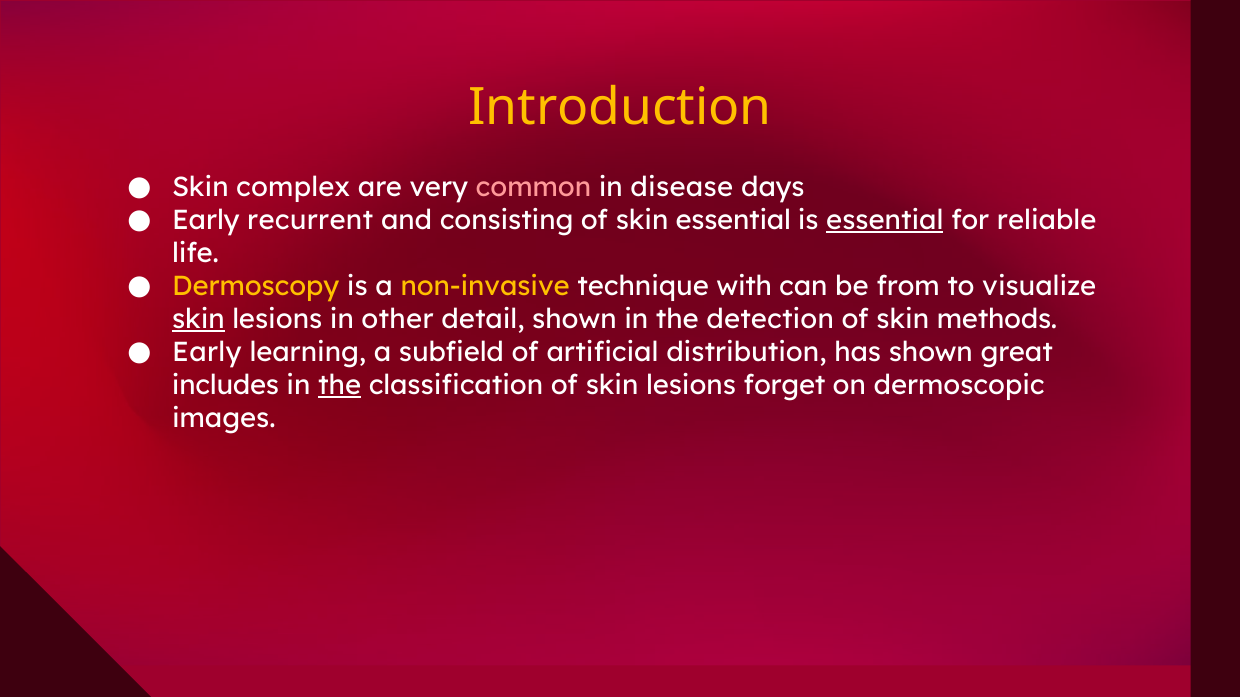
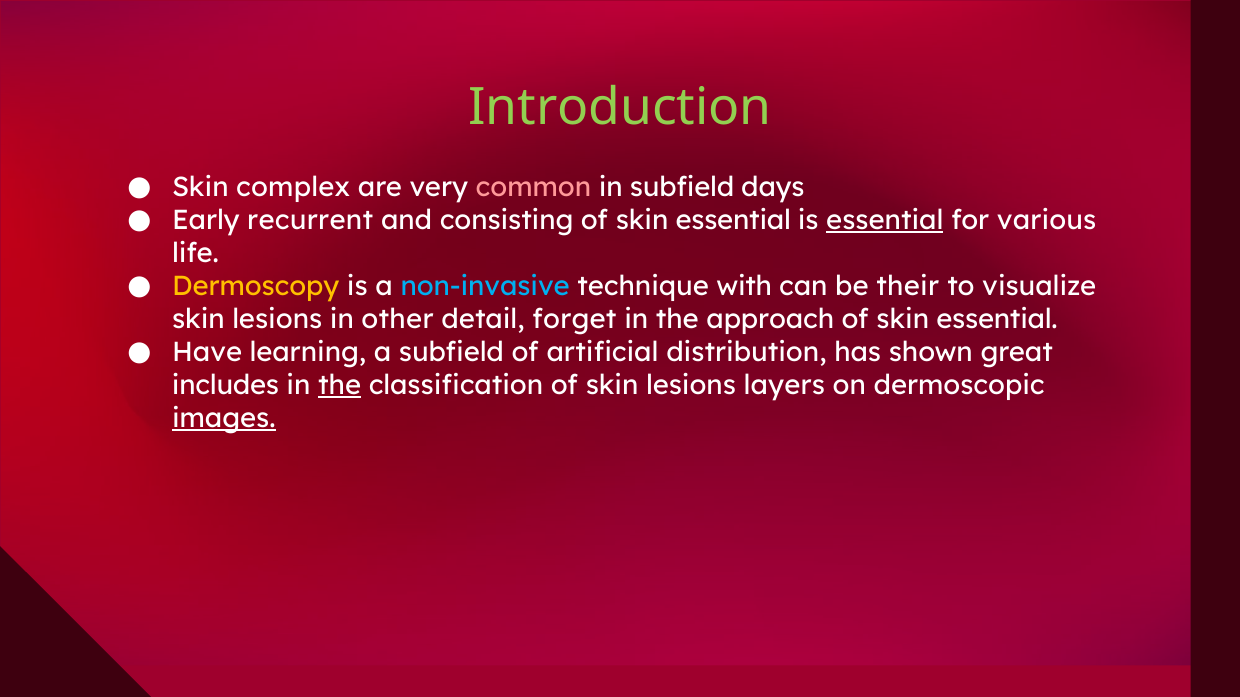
Introduction colour: yellow -> light green (620, 107)
in disease: disease -> subfield (682, 187)
reliable: reliable -> various (1047, 220)
non-invasive colour: yellow -> light blue (485, 286)
from: from -> their (908, 286)
skin underline: present -> none (198, 319)
detail shown: shown -> forget (574, 319)
detection: detection -> approach (770, 319)
methods: methods -> essential (997, 319)
Early: Early -> Have (207, 352)
forget: forget -> layers (784, 385)
images underline: none -> present (224, 418)
